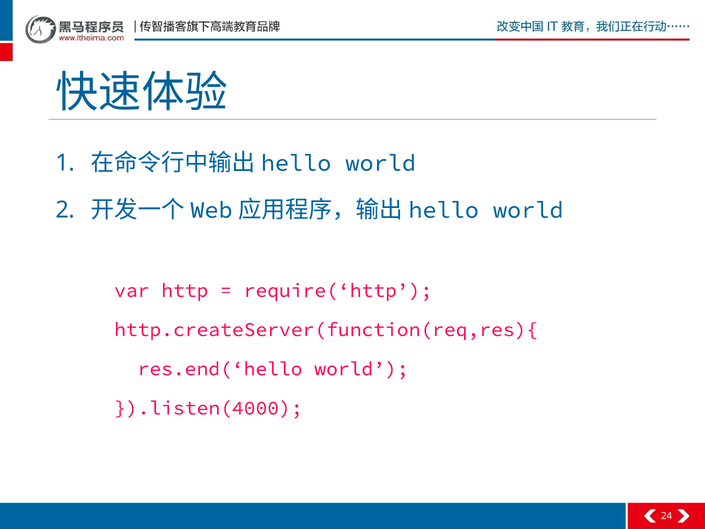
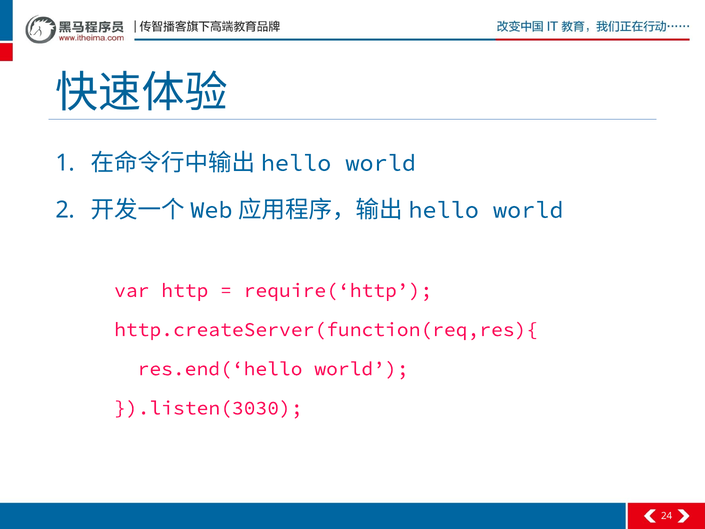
}).listen(4000: }).listen(4000 -> }).listen(3030 (208, 408)
